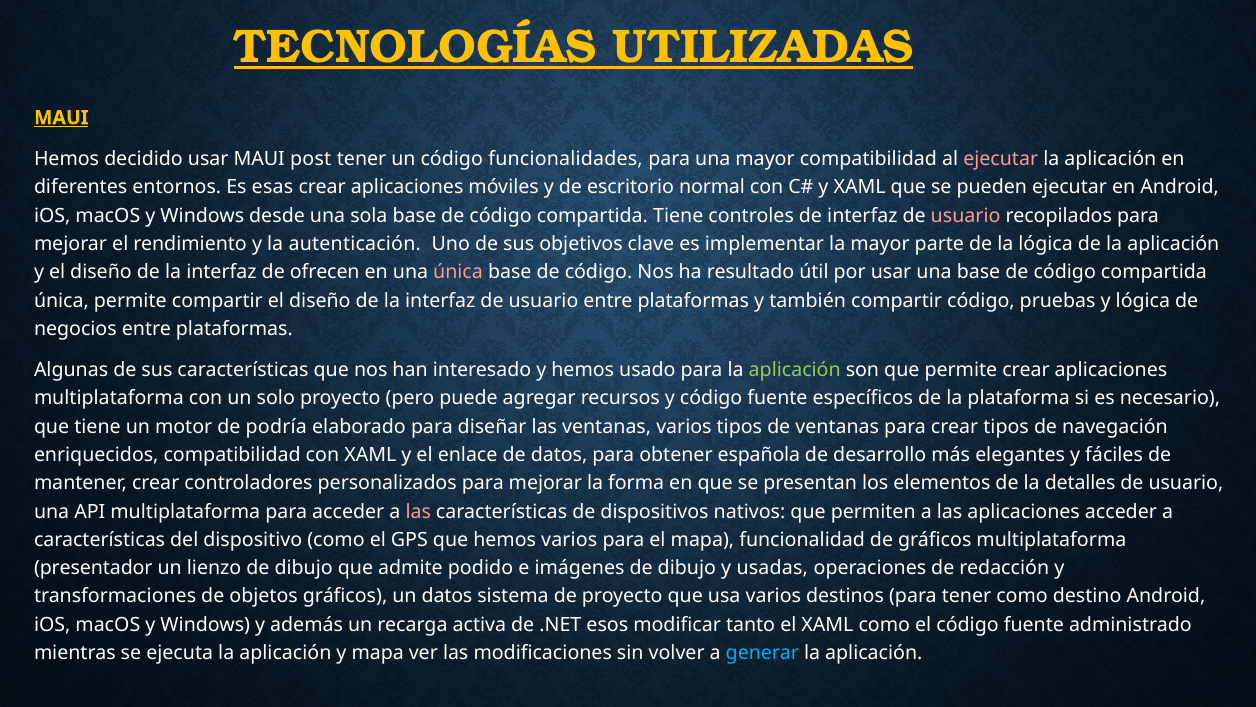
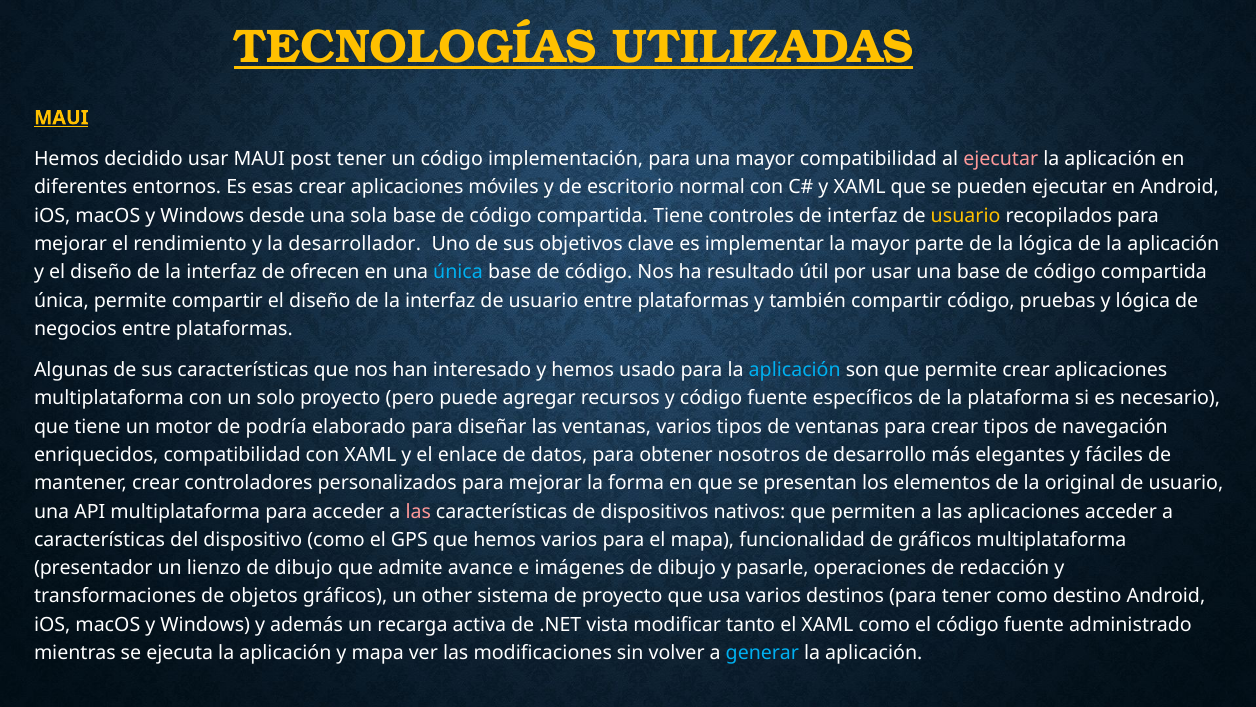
funcionalidades: funcionalidades -> implementación (566, 159)
usuario colour: pink -> yellow (966, 216)
autenticación: autenticación -> desarrollador (355, 244)
única colour: pink -> light blue (458, 272)
aplicación colour: light green -> light blue (795, 370)
española: española -> nosotros (759, 455)
detalles: detalles -> original (1080, 483)
podido: podido -> avance (480, 568)
usadas: usadas -> pasarle (772, 568)
un datos: datos -> other (447, 596)
esos: esos -> vista (607, 624)
